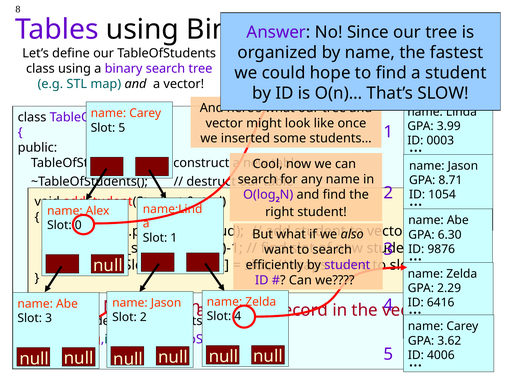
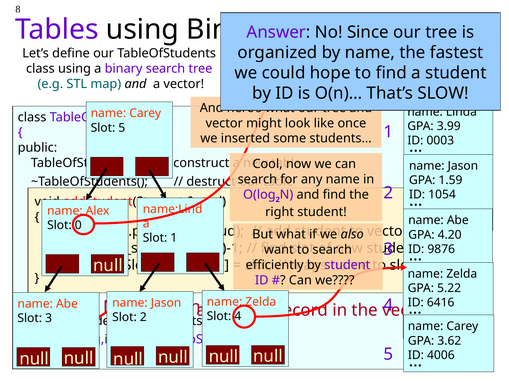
8.71: 8.71 -> 1.59 (450, 180)
6.30: 6.30 -> 4.20 (450, 235)
2.29: 2.29 -> 5.22 (449, 288)
